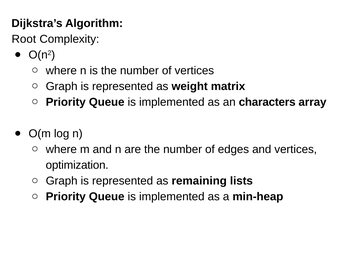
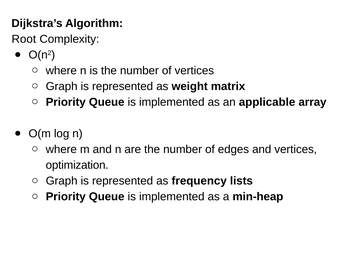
characters: characters -> applicable (267, 102)
remaining: remaining -> frequency (199, 181)
